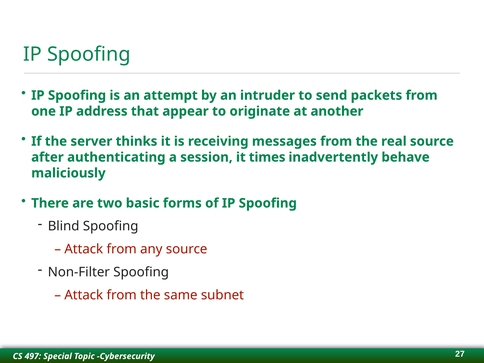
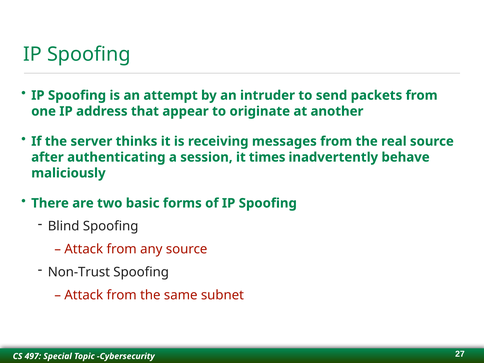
Non-Filter: Non-Filter -> Non-Trust (79, 272)
